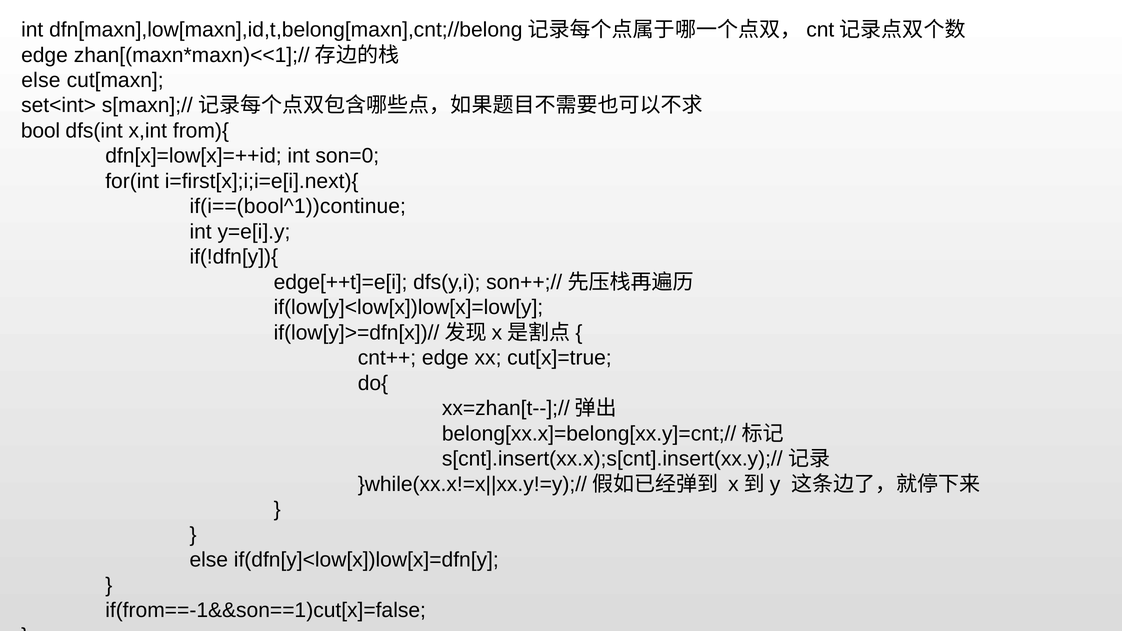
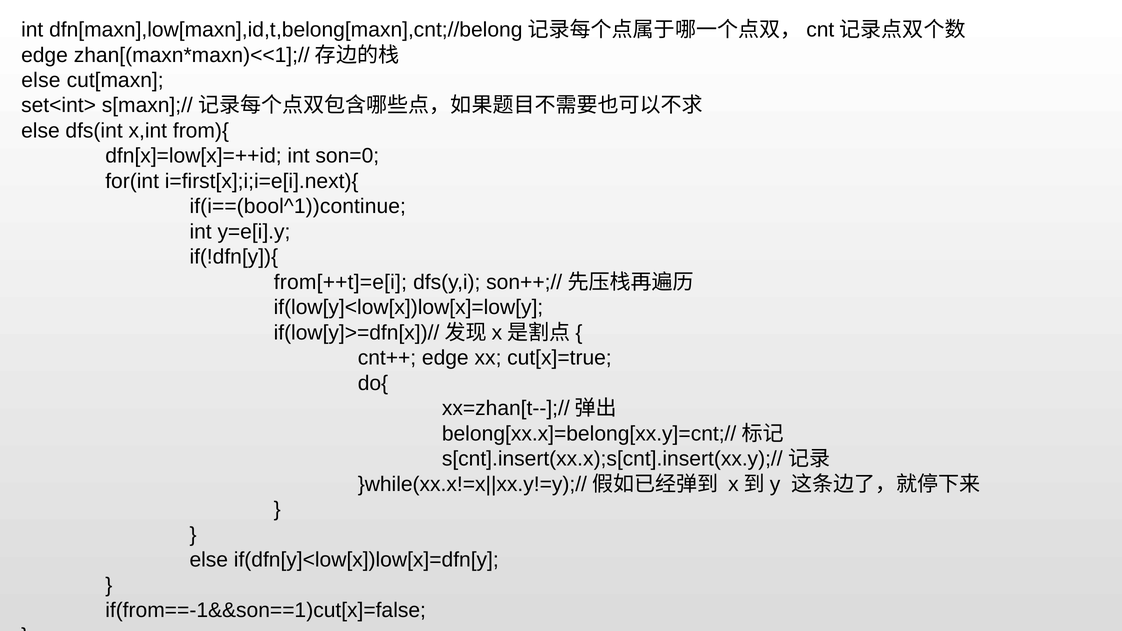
bool: bool -> else (40, 131)
edge[++t]=e[i: edge[++t]=e[i -> from[++t]=e[i (340, 282)
